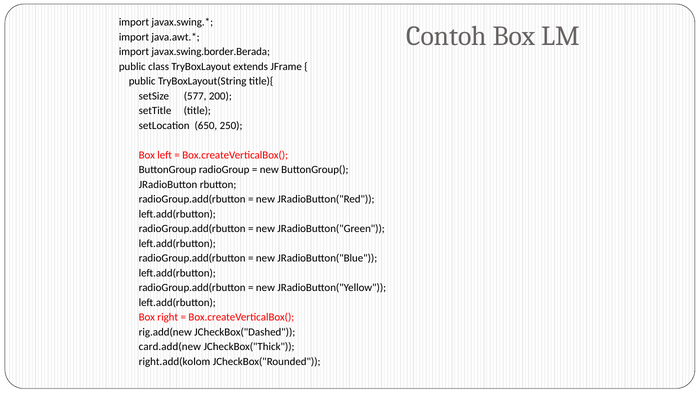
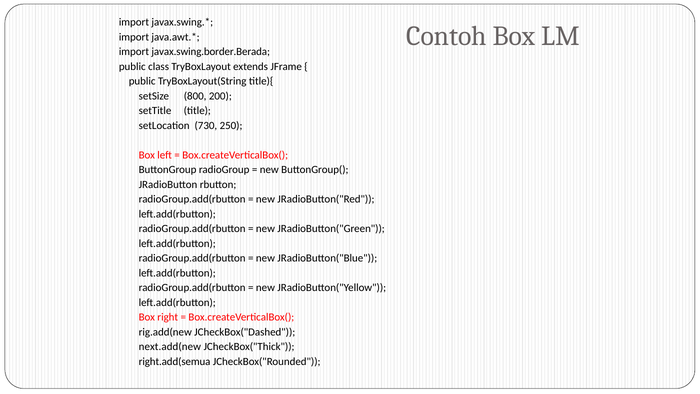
577: 577 -> 800 (195, 96)
650: 650 -> 730 (206, 125)
card.add(new: card.add(new -> next.add(new (170, 347)
right.add(kolom: right.add(kolom -> right.add(semua (175, 361)
